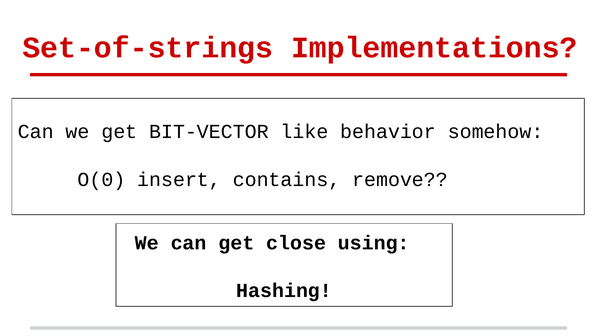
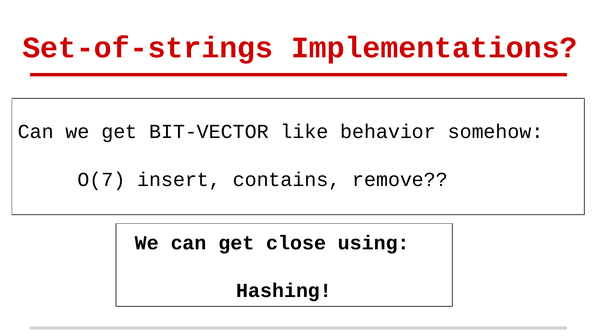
O(0: O(0 -> O(7 (101, 179)
